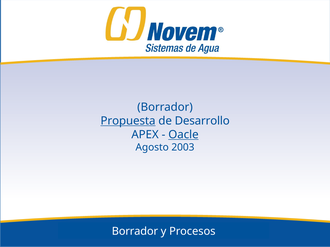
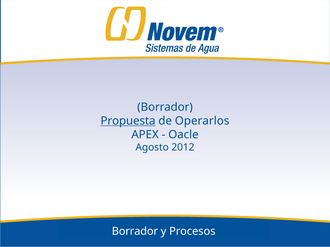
Desarrollo: Desarrollo -> Operarlos (202, 121)
Oacle underline: present -> none (183, 135)
2003: 2003 -> 2012 (183, 148)
